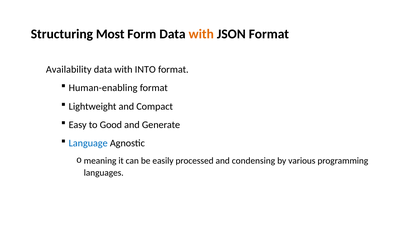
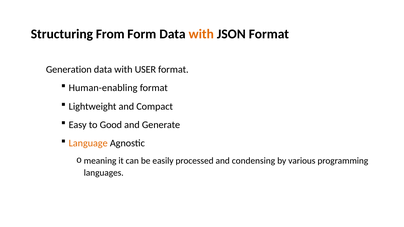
Most: Most -> From (110, 34)
Availability: Availability -> Generation (69, 70)
INTO: INTO -> USER (145, 70)
Language colour: blue -> orange (88, 143)
